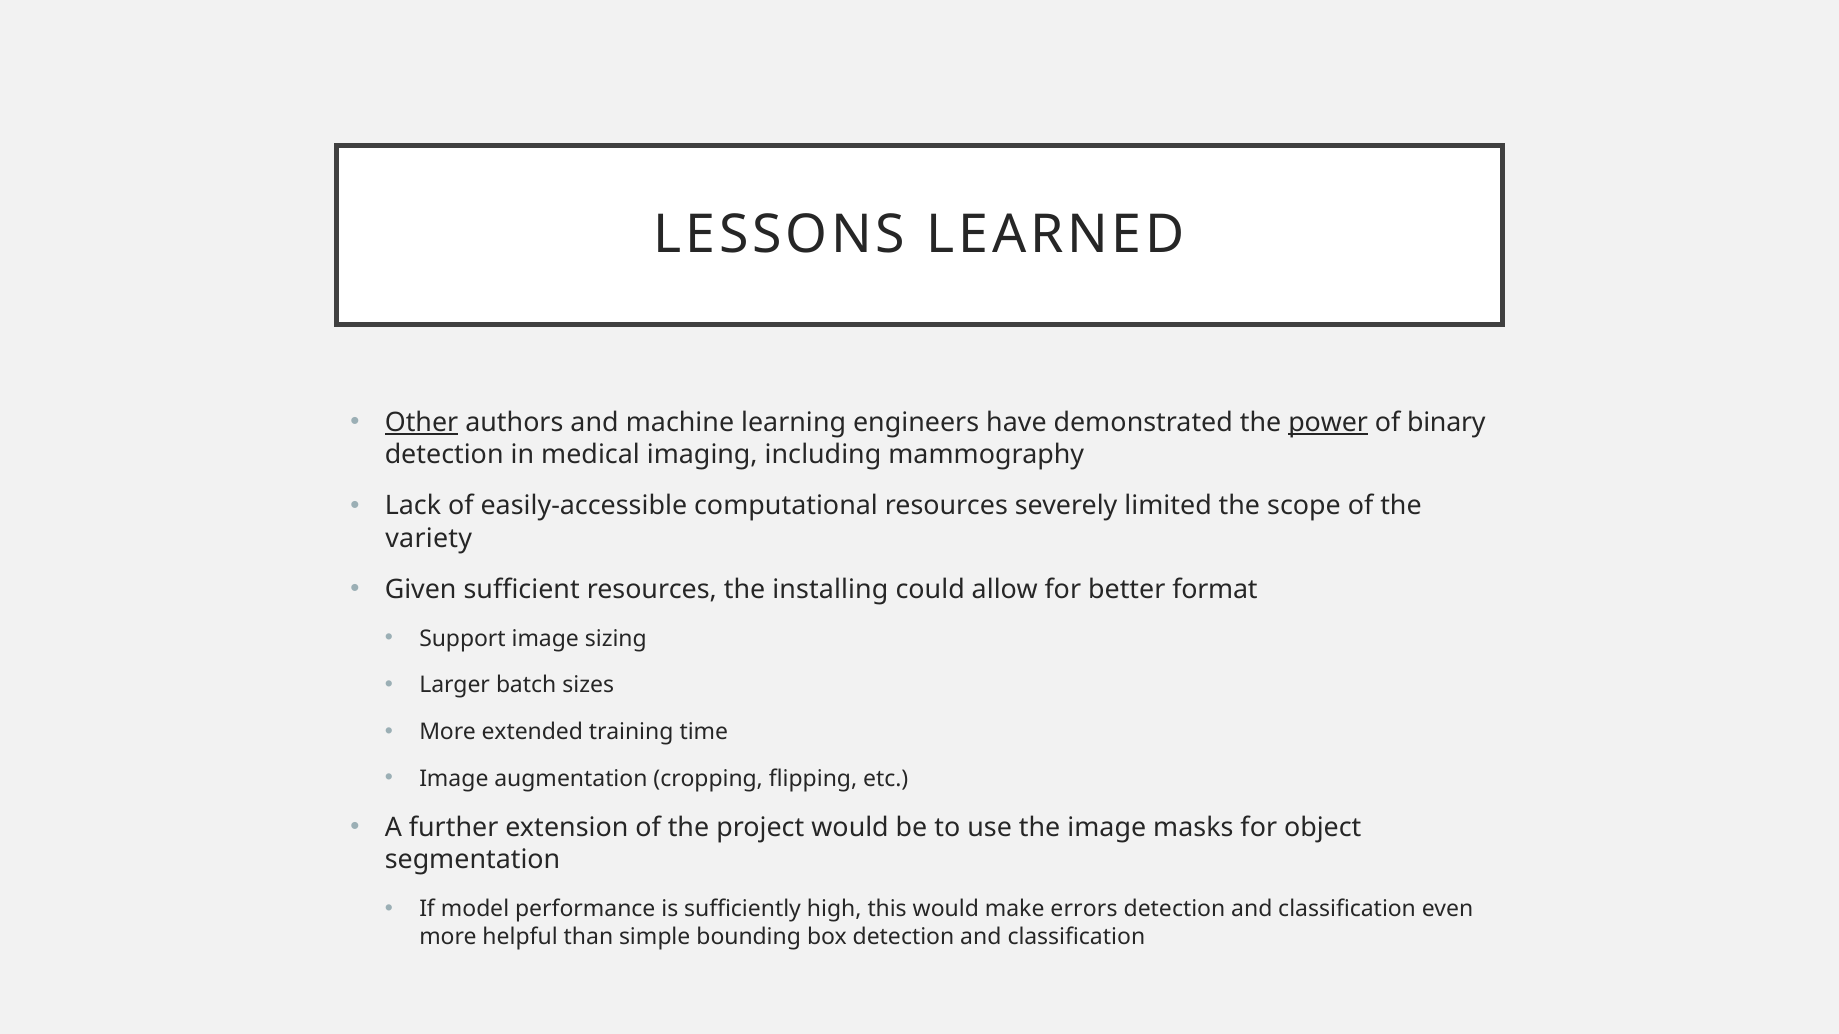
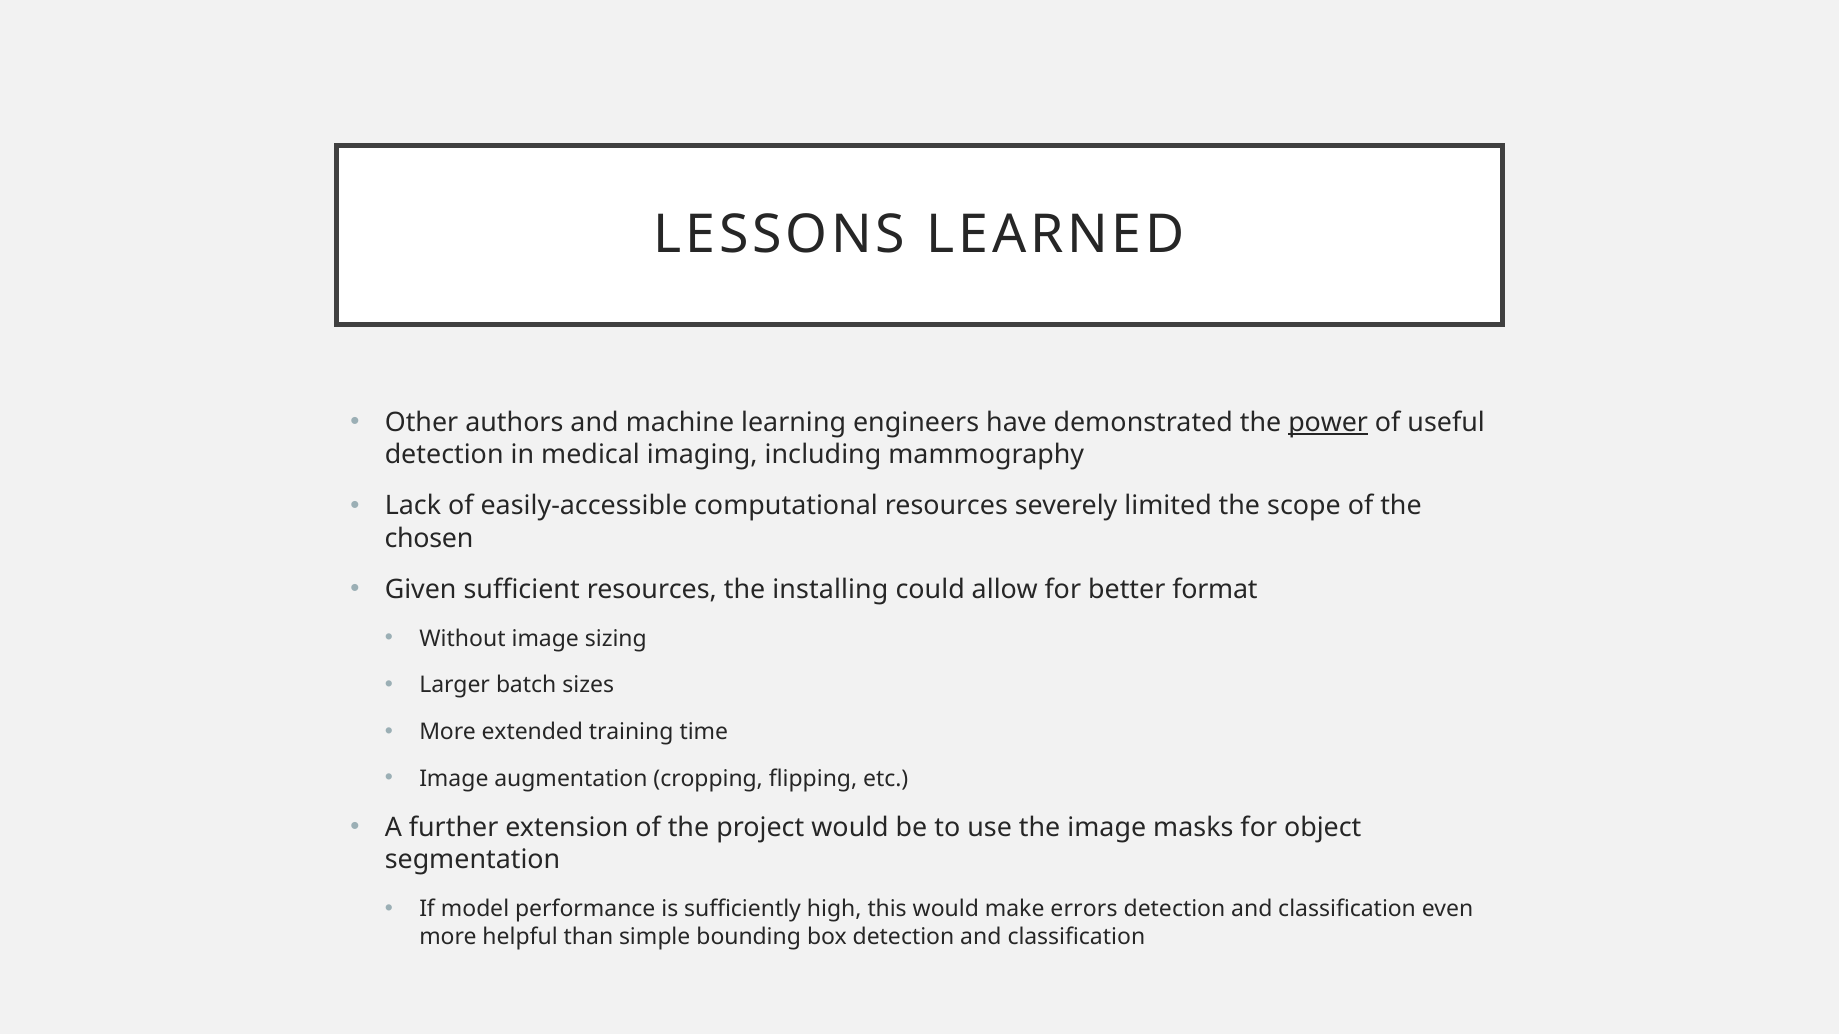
Other underline: present -> none (422, 423)
binary: binary -> useful (1446, 423)
variety: variety -> chosen (429, 539)
Support: Support -> Without (462, 639)
